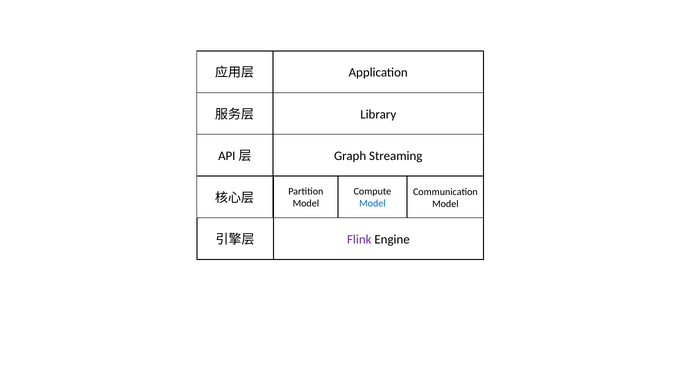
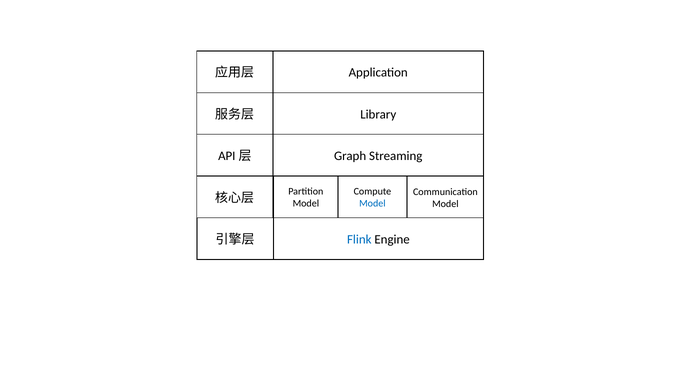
Flink colour: purple -> blue (359, 239)
